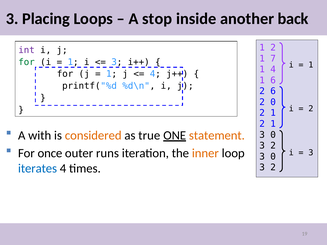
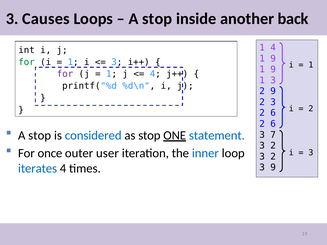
Placing: Placing -> Causes (46, 19)
2: 2 -> 4 (273, 48)
int colour: purple -> black (27, 50)
7: 7 -> 9 (273, 59)
4: 4 -> 9 (273, 69)
for colour: black -> purple (65, 74)
1 6: 6 -> 3 (273, 80)
2 6: 6 -> 9 (273, 91)
0: 0 -> 3 (273, 102)
1: 1 -> 6 (273, 113)
1: 1 -> 6 (273, 124)
with: with -> stop (40, 135)
considered colour: orange -> blue (93, 135)
as true: true -> stop (149, 135)
statement colour: orange -> blue (217, 135)
0: 0 -> 7 (273, 135)
runs: runs -> user (107, 153)
inner colour: orange -> blue (205, 153)
0: 0 -> 2 (273, 157)
2: 2 -> 9 (273, 168)
